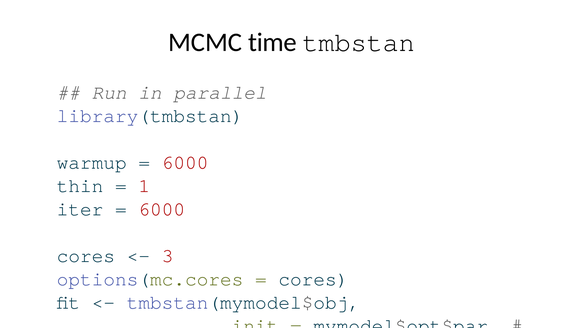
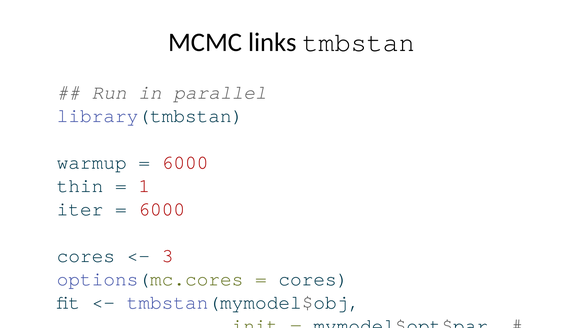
time: time -> links (272, 42)
